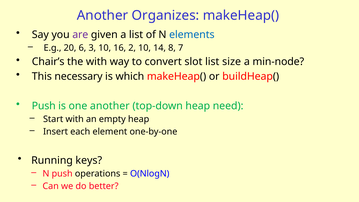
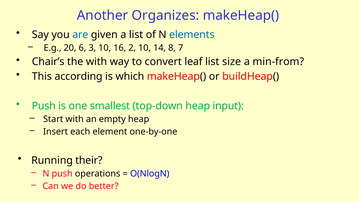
are colour: purple -> blue (80, 35)
slot: slot -> leaf (193, 62)
min-node: min-node -> min-from (278, 62)
necessary: necessary -> according (79, 76)
one another: another -> smallest (110, 106)
need: need -> input (228, 106)
keys: keys -> their (89, 160)
